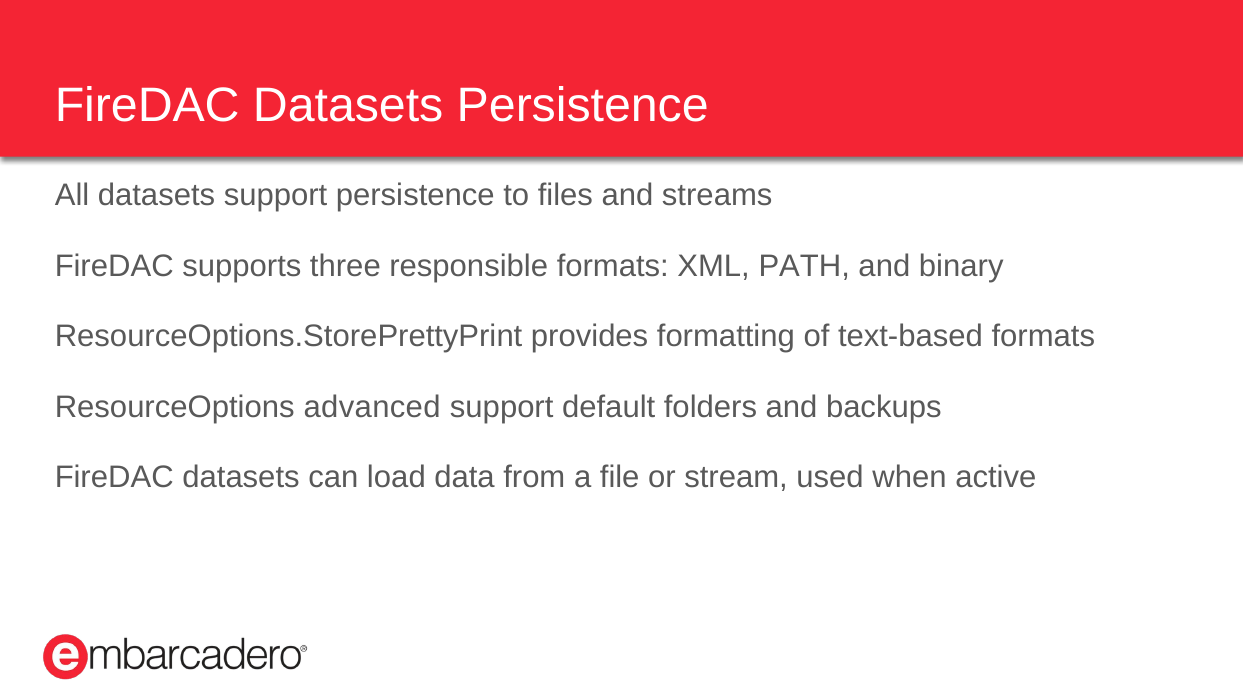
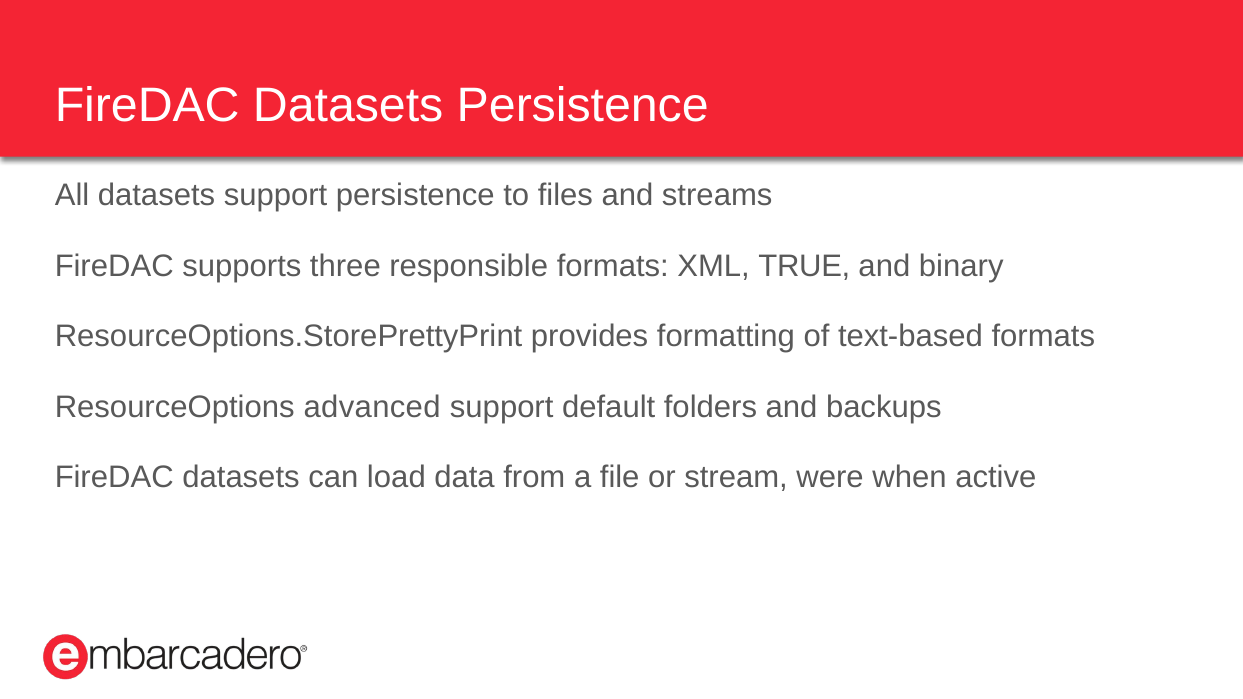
PATH: PATH -> TRUE (804, 266)
used: used -> were (830, 477)
